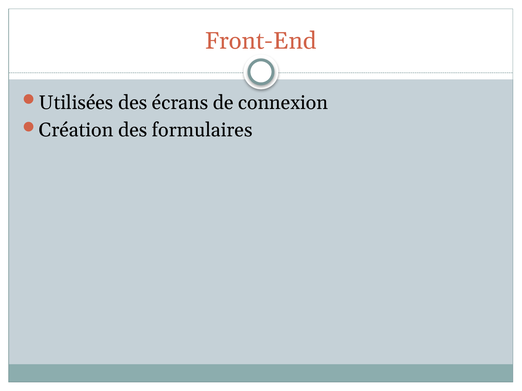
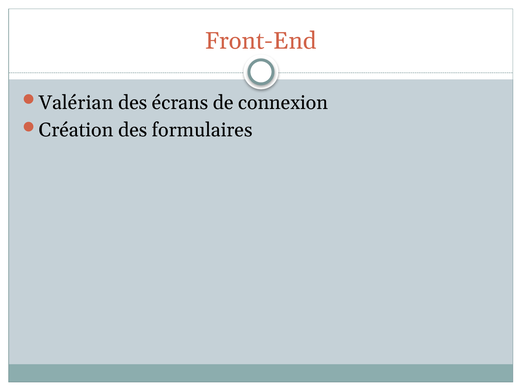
Utilisées: Utilisées -> Valérian (76, 103)
